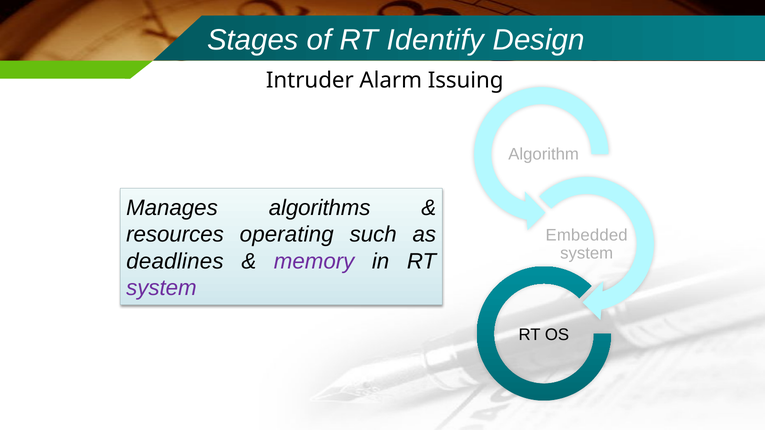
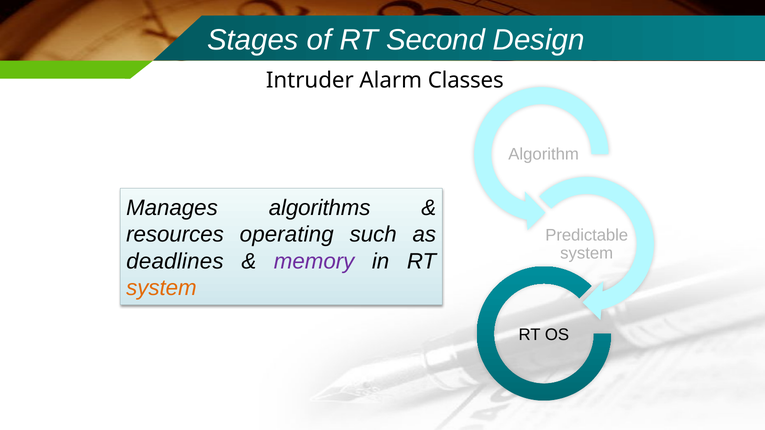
Identify: Identify -> Second (436, 40)
Issuing: Issuing -> Classes (466, 81)
Embedded: Embedded -> Predictable (587, 236)
system colour: purple -> orange (161, 288)
